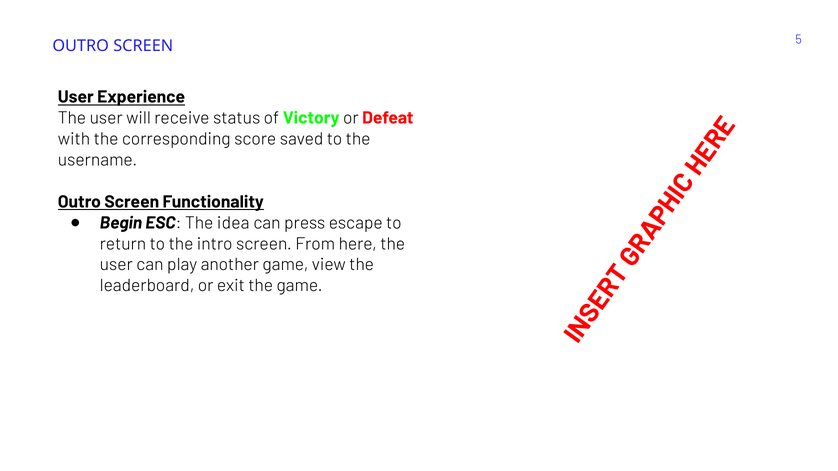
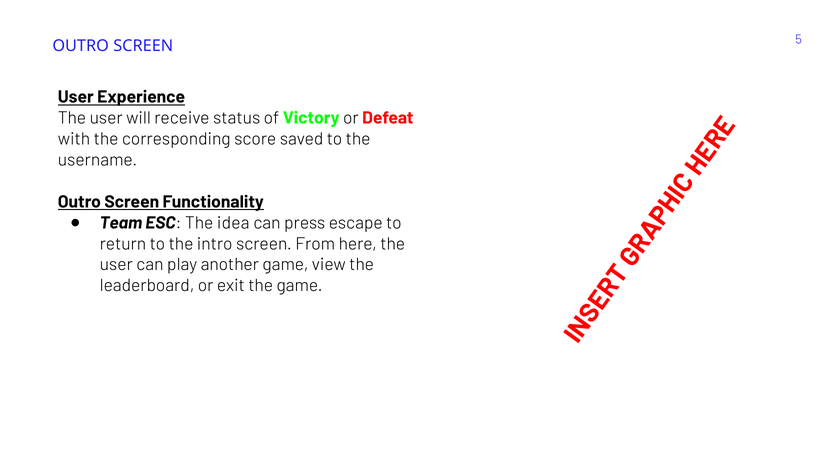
Begin: Begin -> Team (121, 223)
